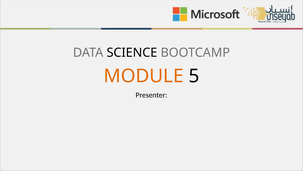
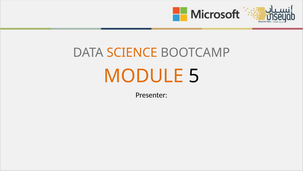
SCIENCE colour: black -> orange (132, 53)
